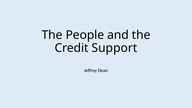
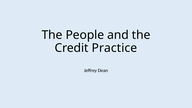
Support: Support -> Practice (114, 48)
